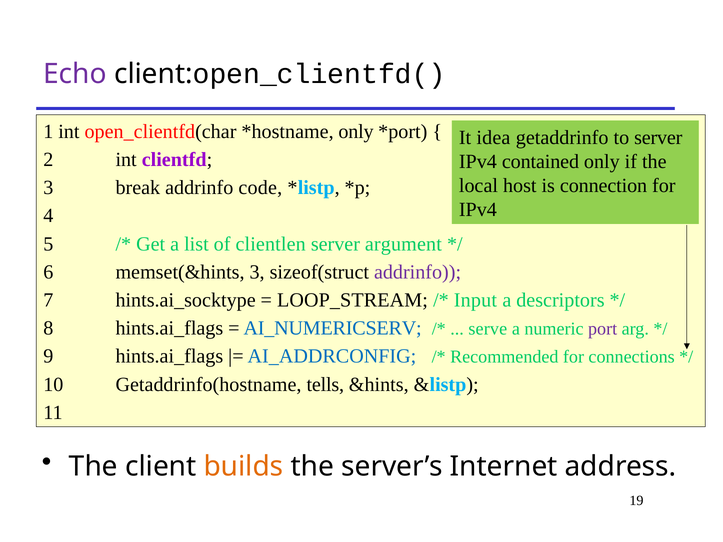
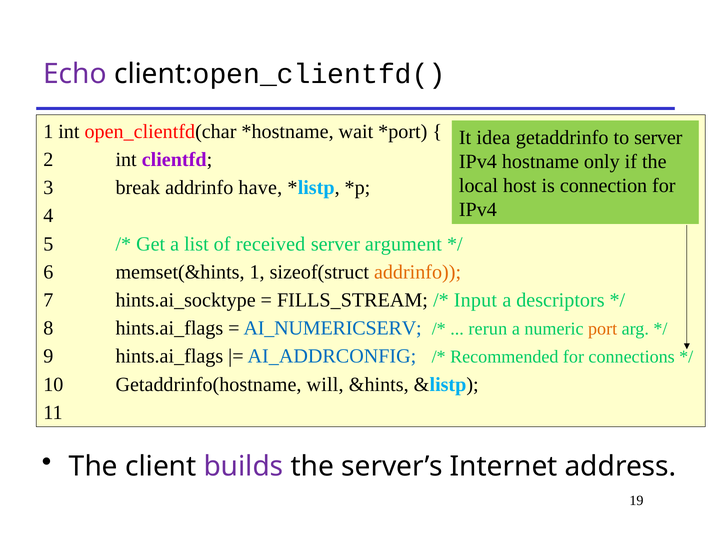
only: only -> wait (356, 132)
contained: contained -> hostname (540, 162)
code: code -> have (260, 188)
clientlen: clientlen -> received (271, 244)
memset(&hints 3: 3 -> 1 (257, 272)
addrinfo colour: purple -> orange (418, 272)
LOOP_STREAM: LOOP_STREAM -> FILLS_STREAM (352, 300)
serve: serve -> rerun (488, 329)
port colour: purple -> orange (603, 329)
tells: tells -> will (325, 385)
builds colour: orange -> purple (244, 467)
